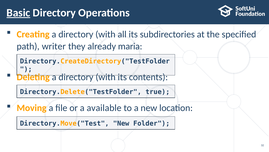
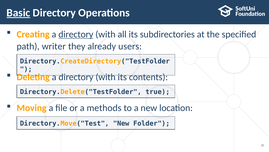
directory underline: none -> present (76, 34)
maria: maria -> users (130, 46)
available: available -> methods (104, 108)
